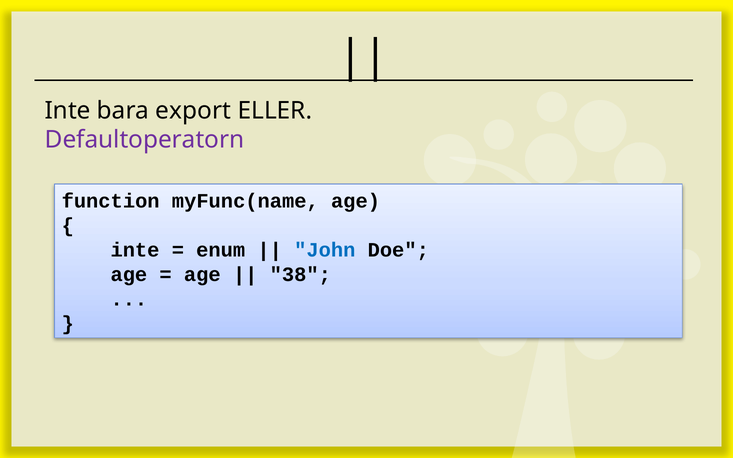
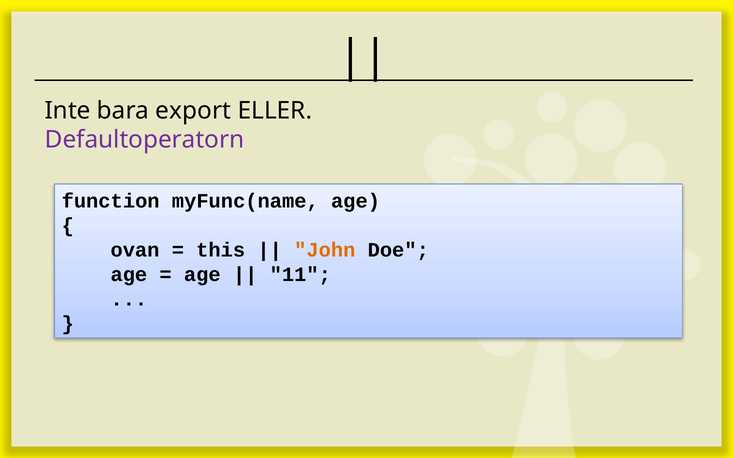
inte: inte -> ovan (135, 250)
enum: enum -> this (221, 250)
John colour: blue -> orange (325, 250)
38: 38 -> 11 (300, 275)
